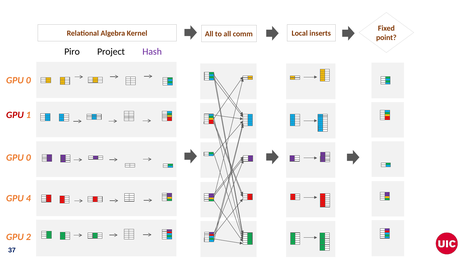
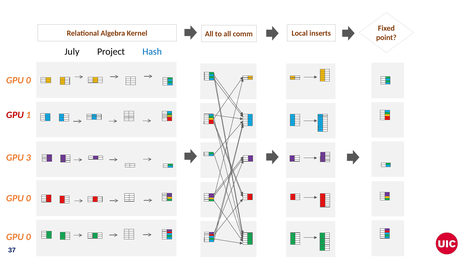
Piro: Piro -> July (72, 52)
Hash colour: purple -> blue (152, 52)
0: 0 -> 3 (28, 158)
4: 4 -> 0 (28, 199)
2: 2 -> 0 (28, 238)
